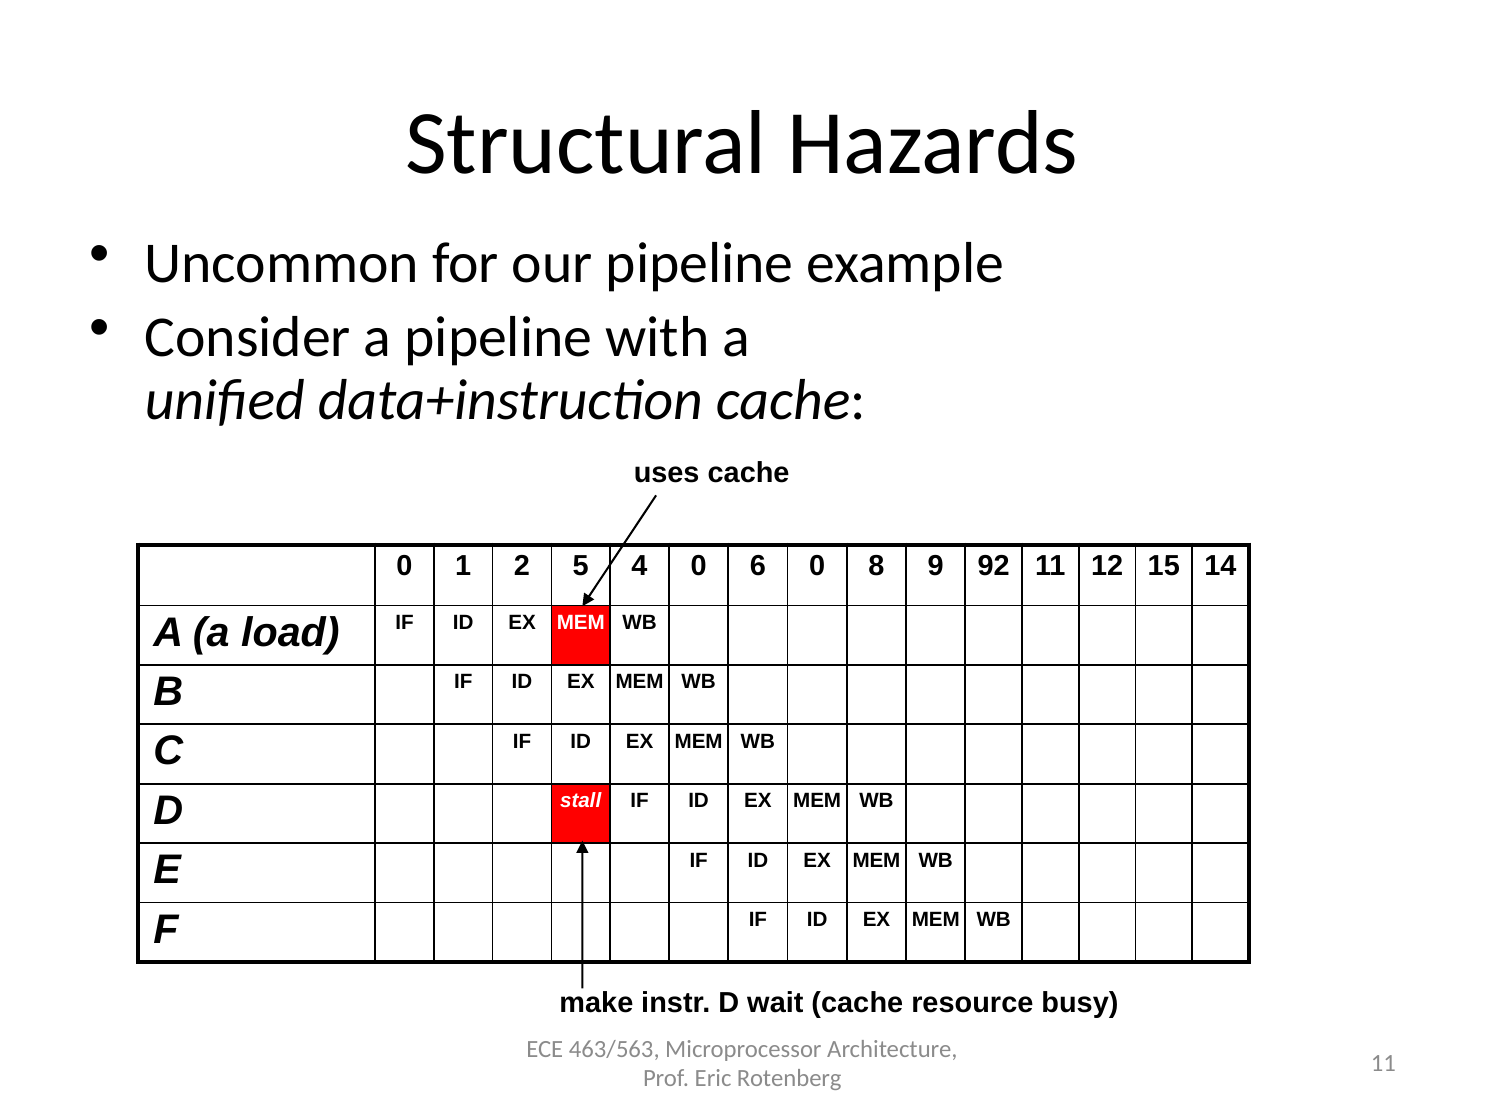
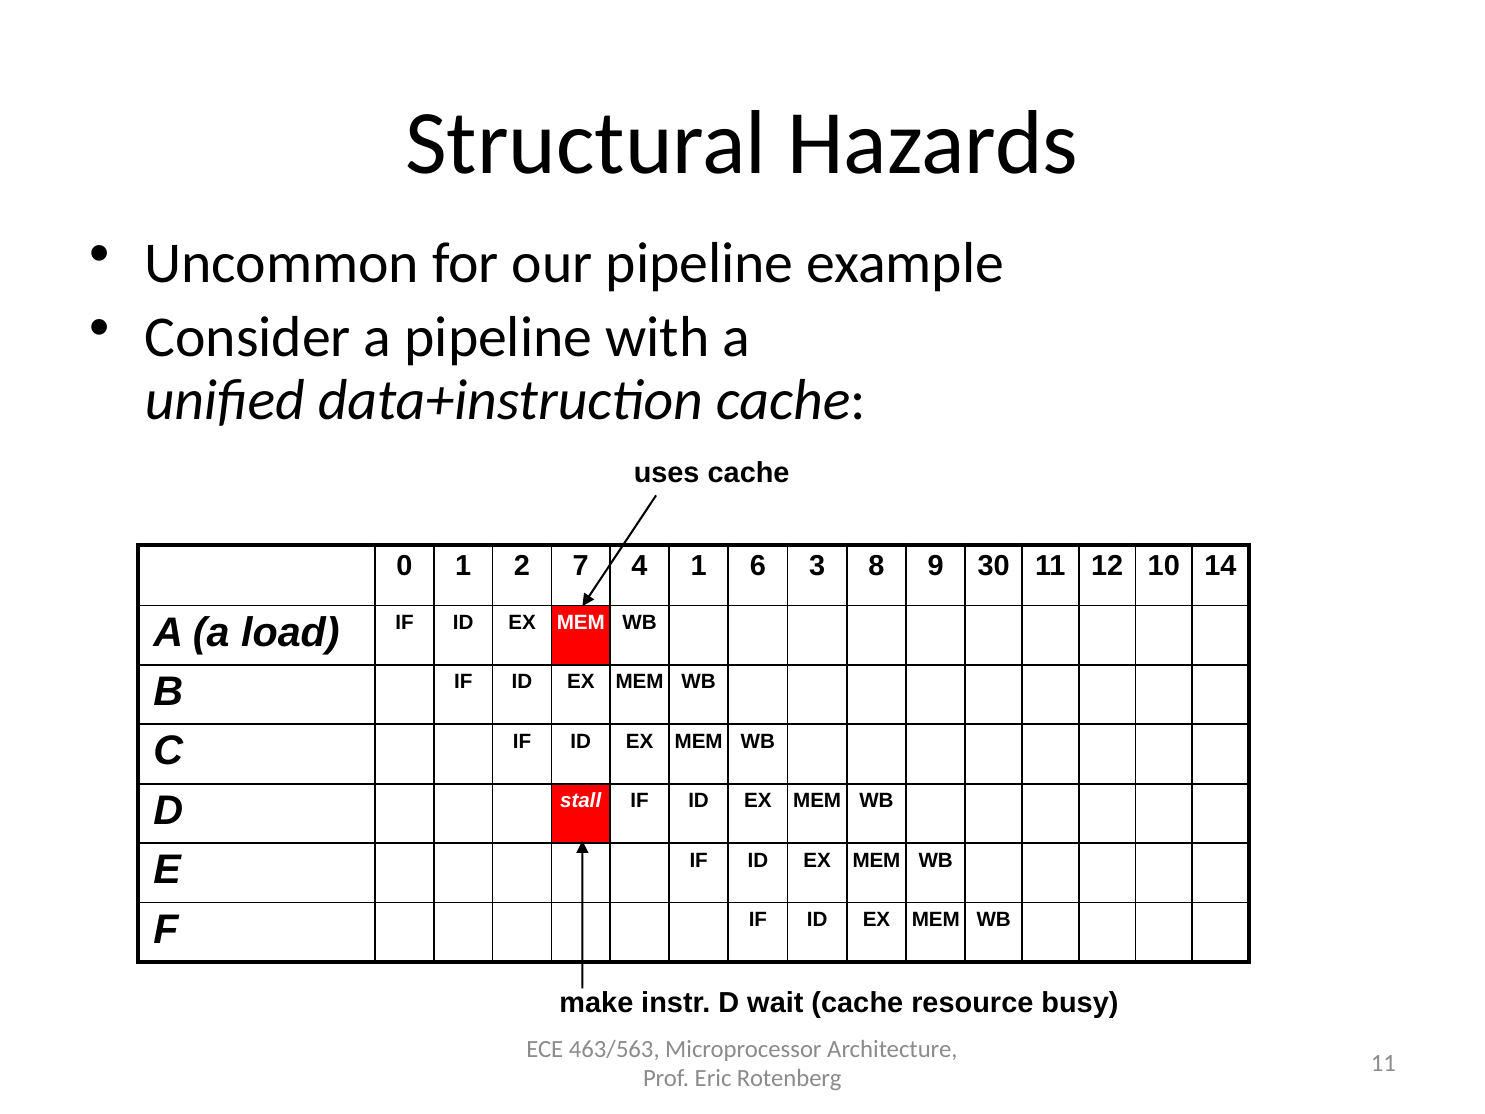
5: 5 -> 7 (581, 566)
4 0: 0 -> 1 (699, 566)
6 0: 0 -> 3 (817, 566)
92: 92 -> 30 (994, 566)
15: 15 -> 10 (1164, 566)
